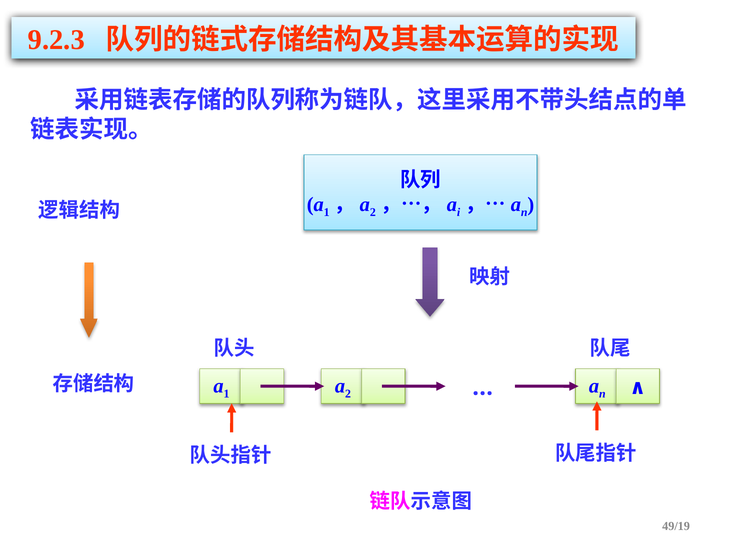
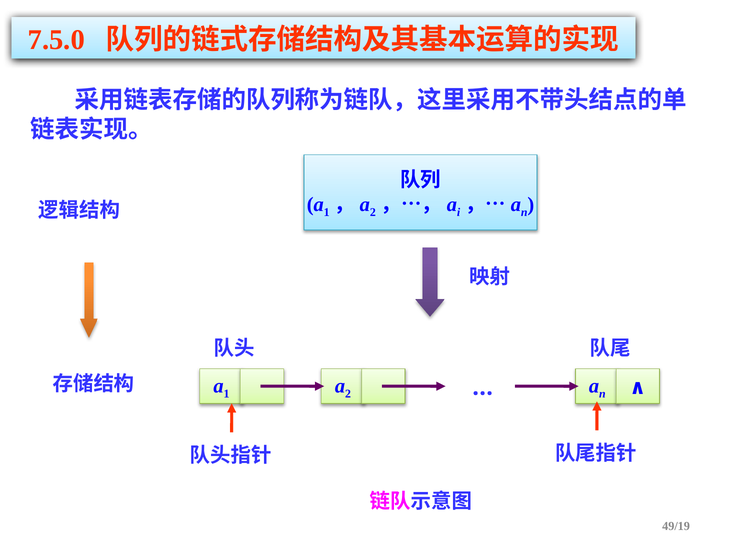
9.2.3: 9.2.3 -> 7.5.0 (56, 40)
